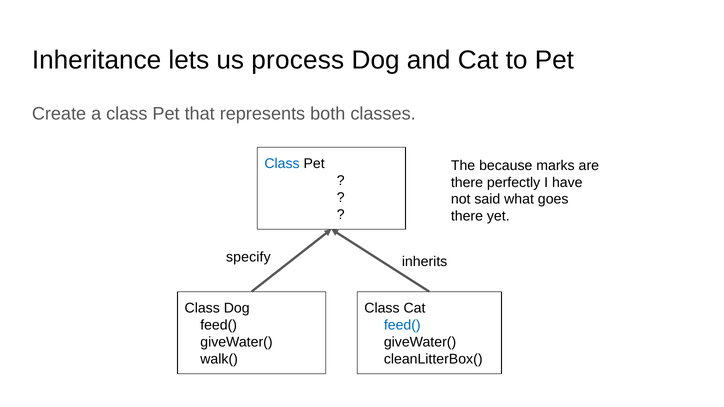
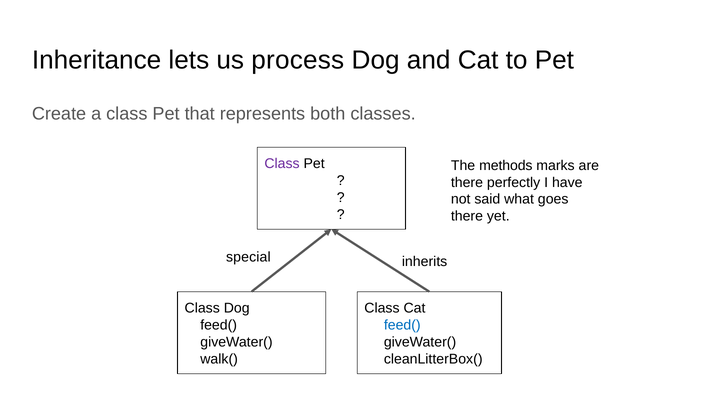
Class colour: blue -> purple (282, 164)
because: because -> methods (506, 166)
specify: specify -> special (248, 257)
